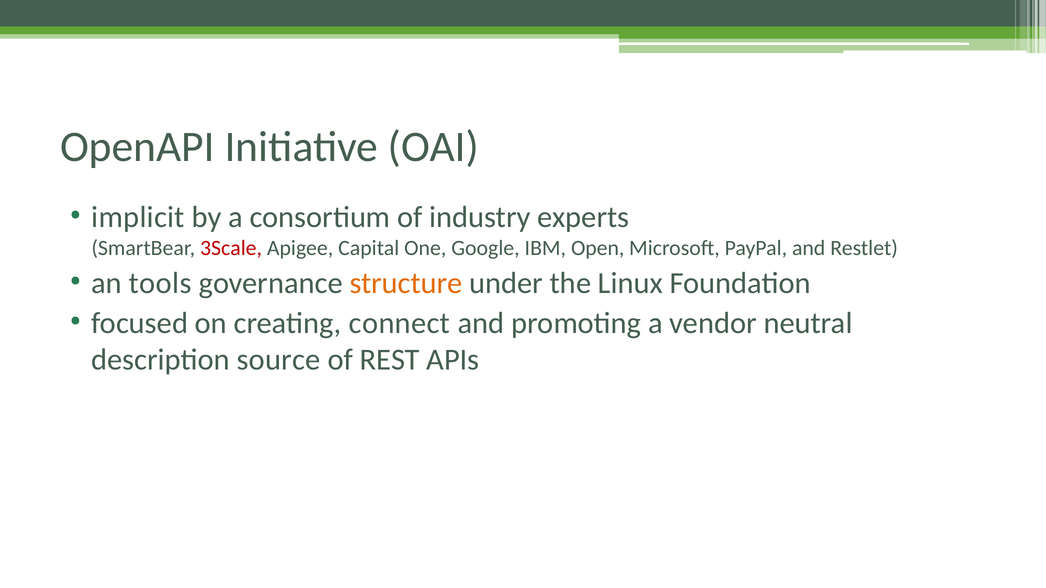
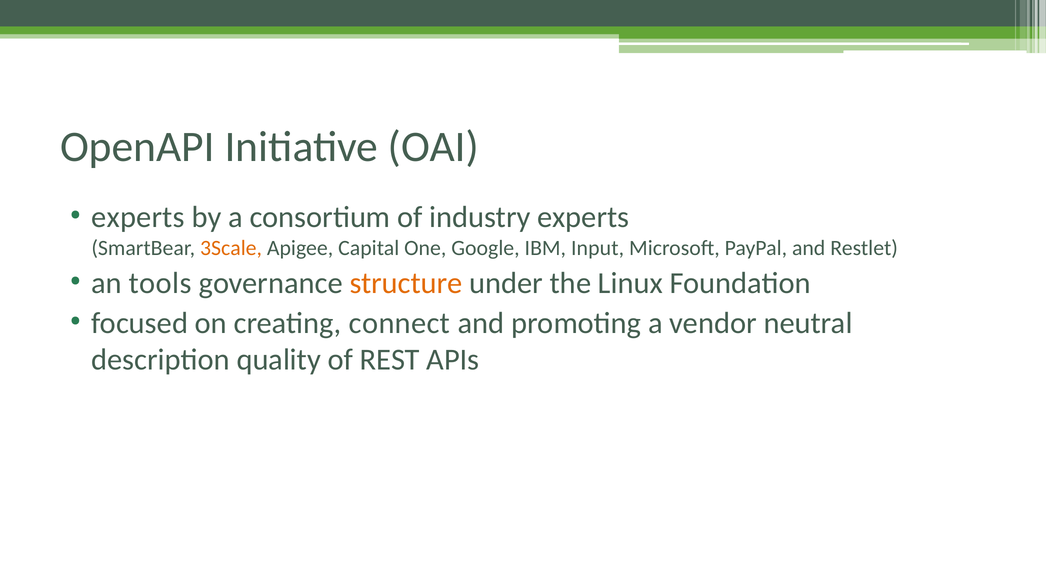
implicit: implicit -> experts (138, 217)
3Scale colour: red -> orange (231, 248)
Open: Open -> Input (598, 248)
source: source -> quality (279, 360)
